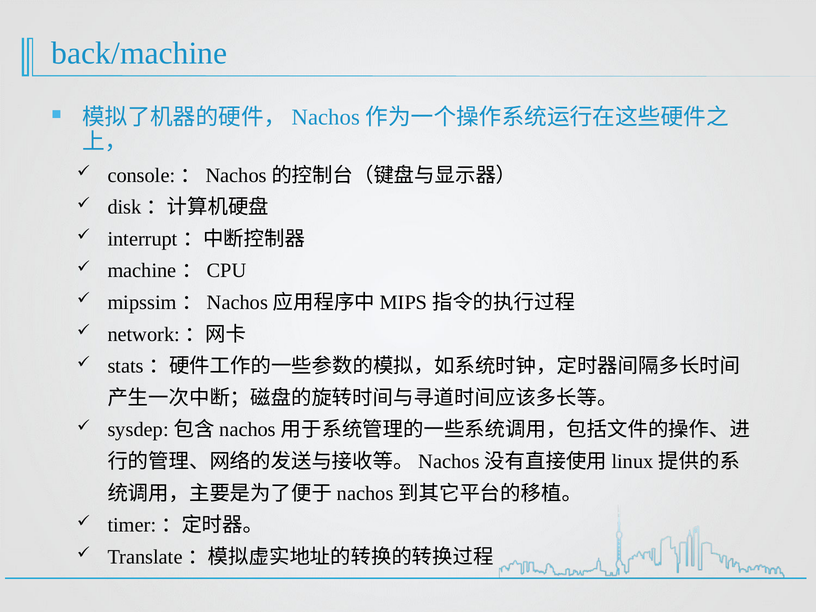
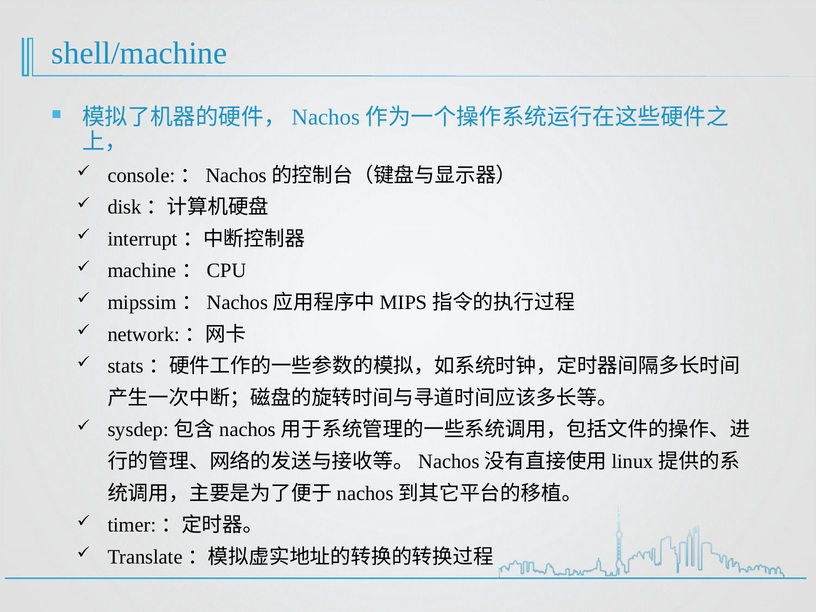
back/machine: back/machine -> shell/machine (139, 54)
